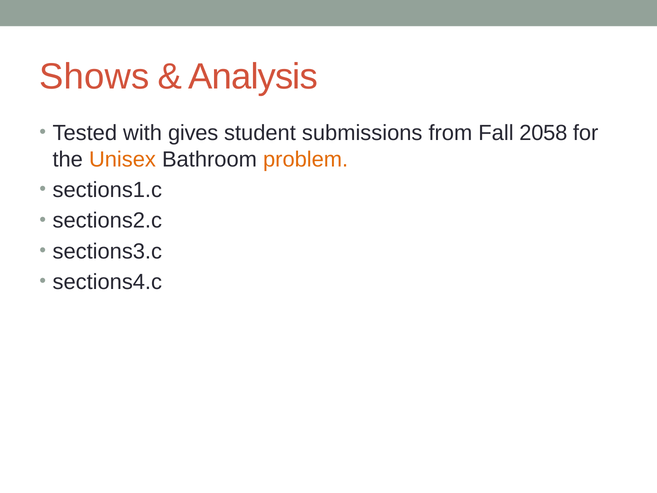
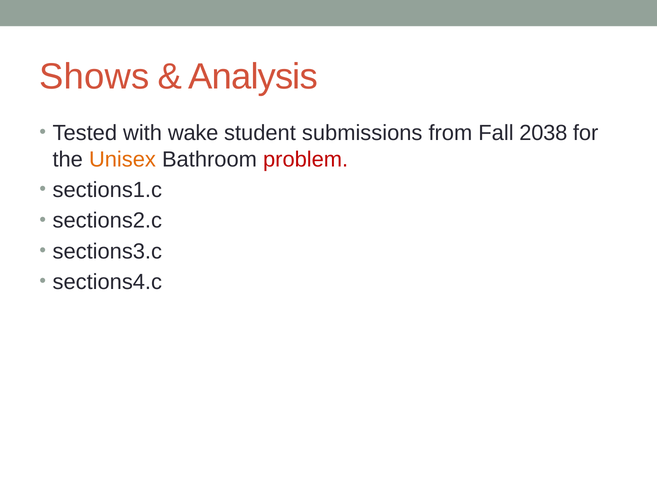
gives: gives -> wake (193, 133)
2058: 2058 -> 2038 (543, 133)
problem colour: orange -> red (306, 159)
